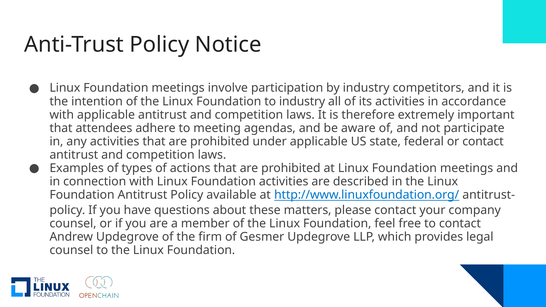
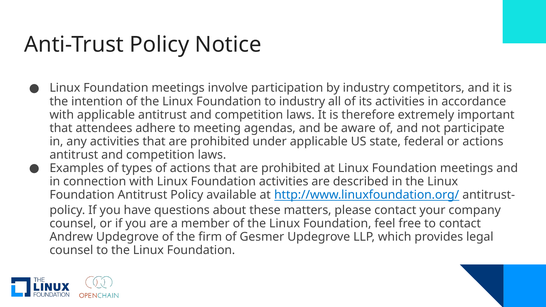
or contact: contact -> actions (483, 142)
